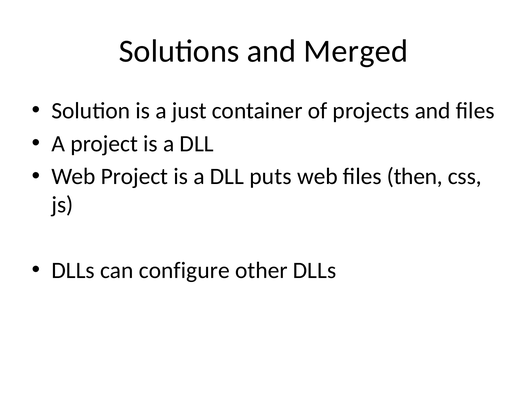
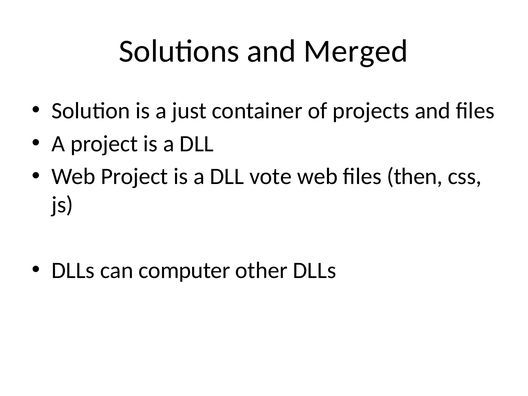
puts: puts -> vote (271, 176)
configure: configure -> computer (184, 270)
